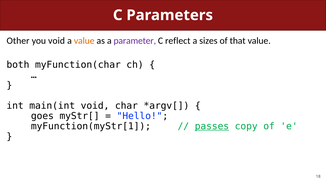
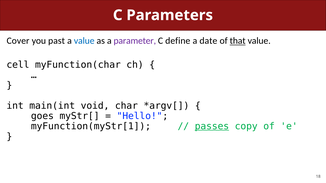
Other: Other -> Cover (18, 41)
you void: void -> past (57, 41)
value colour: orange -> blue (84, 41)
reflect: reflect -> define (178, 41)
sizes: sizes -> date (208, 41)
that underline: none -> present (238, 41)
both: both -> cell (18, 65)
